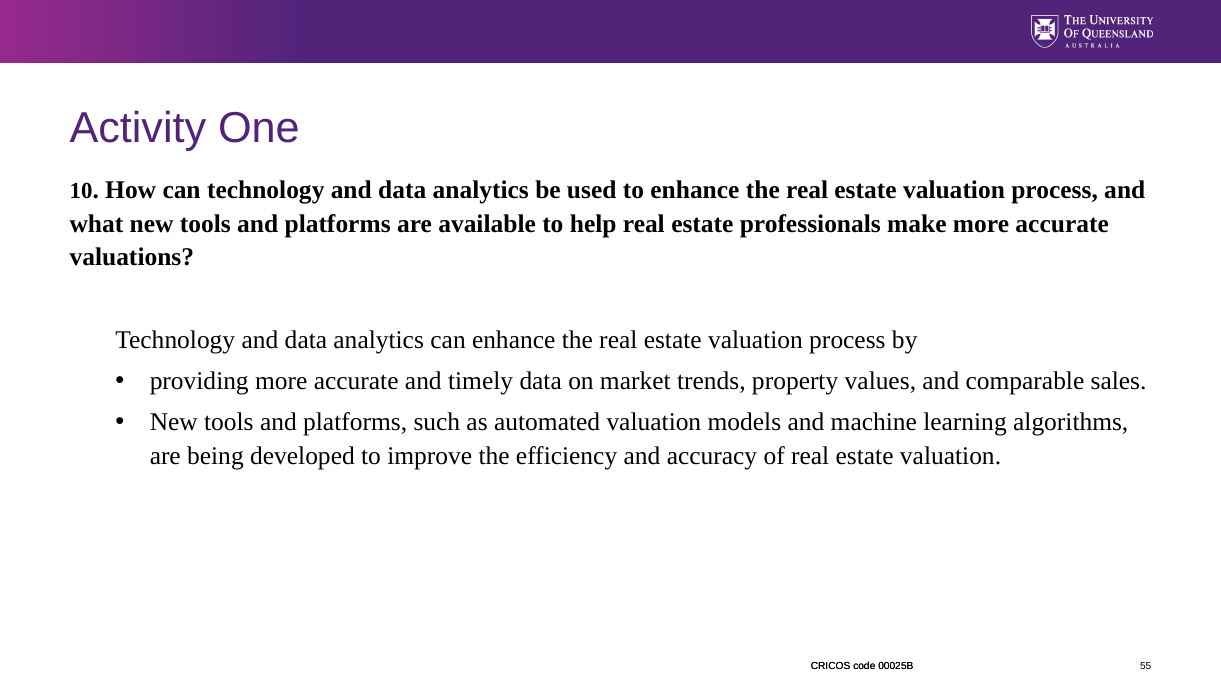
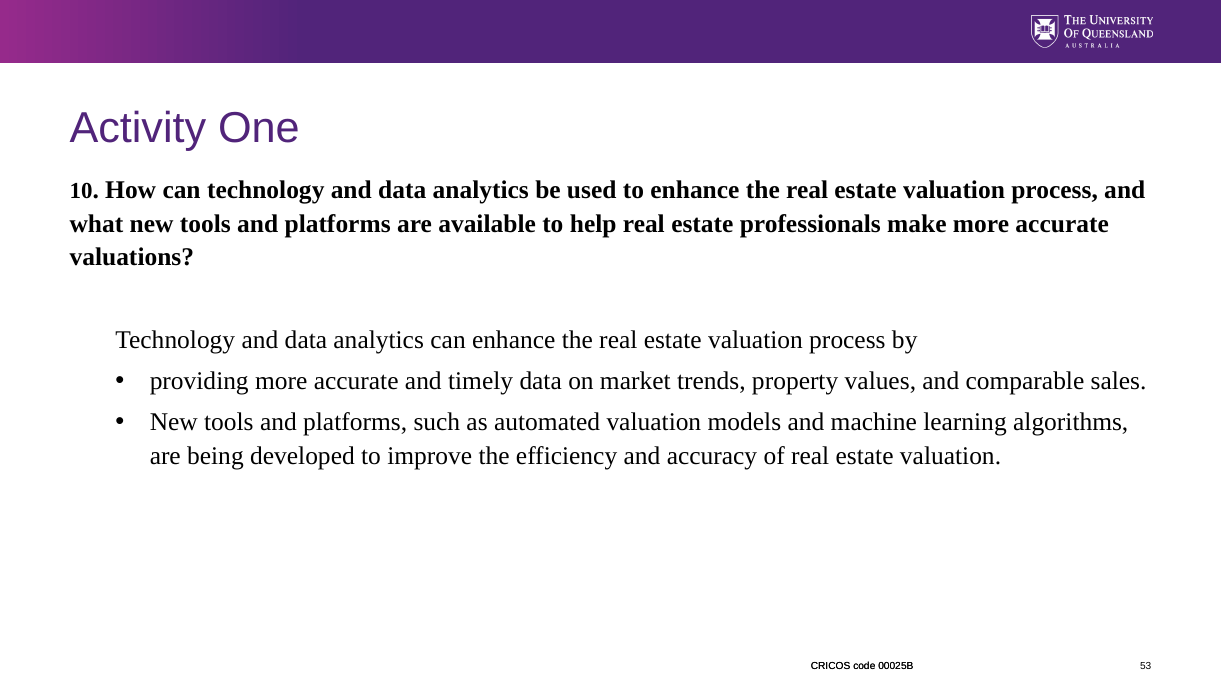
55: 55 -> 53 (1146, 666)
